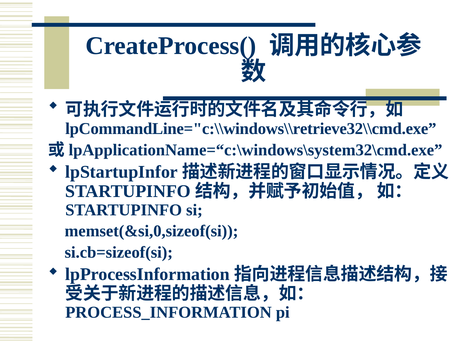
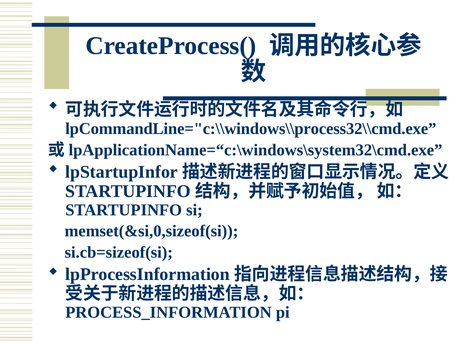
lpCommandLine="c:\\windows\\retrieve32\\cmd.exe: lpCommandLine="c:\\windows\\retrieve32\\cmd.exe -> lpCommandLine="c:\\windows\\process32\\cmd.exe (251, 129)
